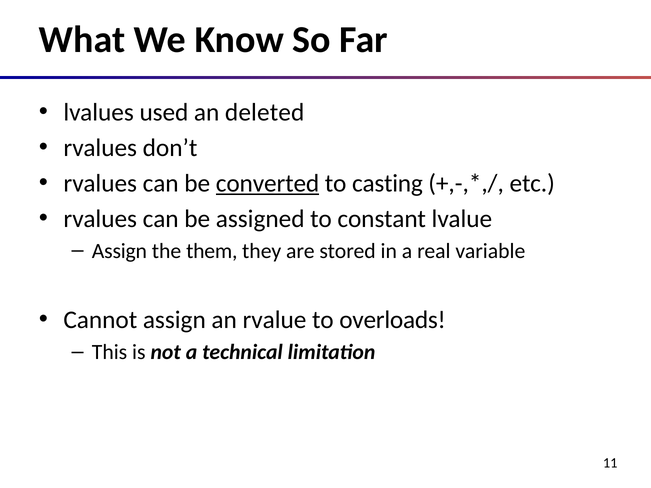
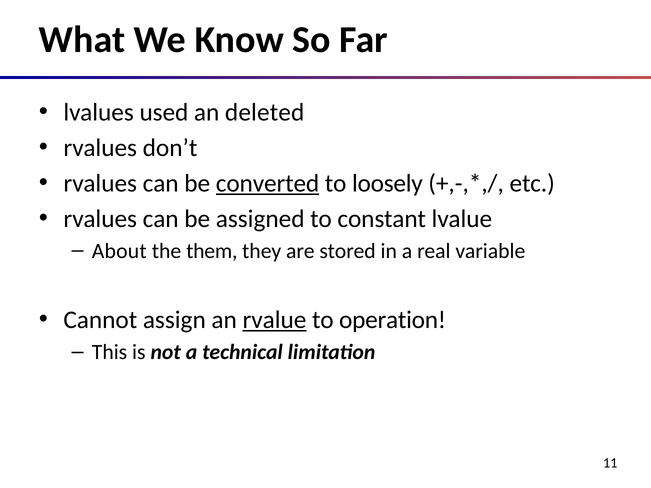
casting: casting -> loosely (387, 183)
Assign: Assign -> About (119, 251)
rvalue underline: none -> present (274, 320)
overloads: overloads -> operation (393, 320)
